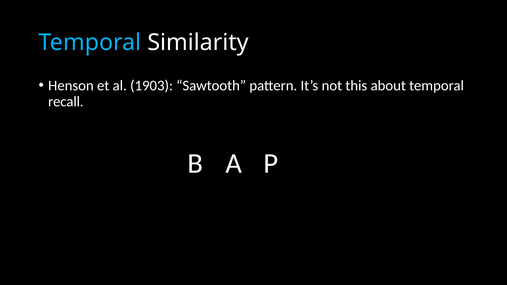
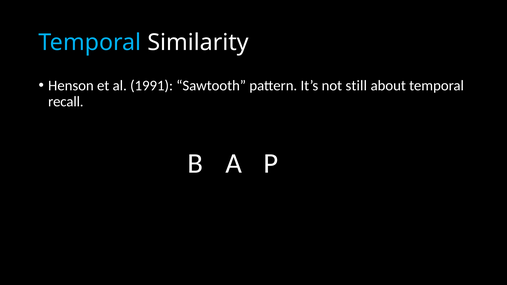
1903: 1903 -> 1991 (152, 86)
this: this -> still (356, 86)
